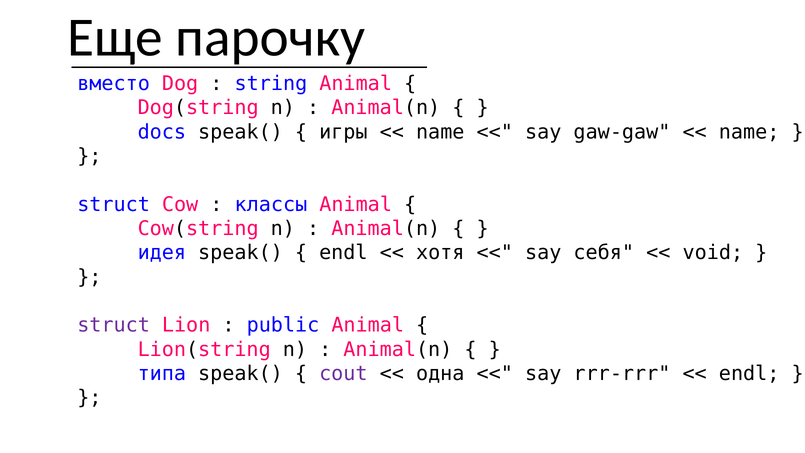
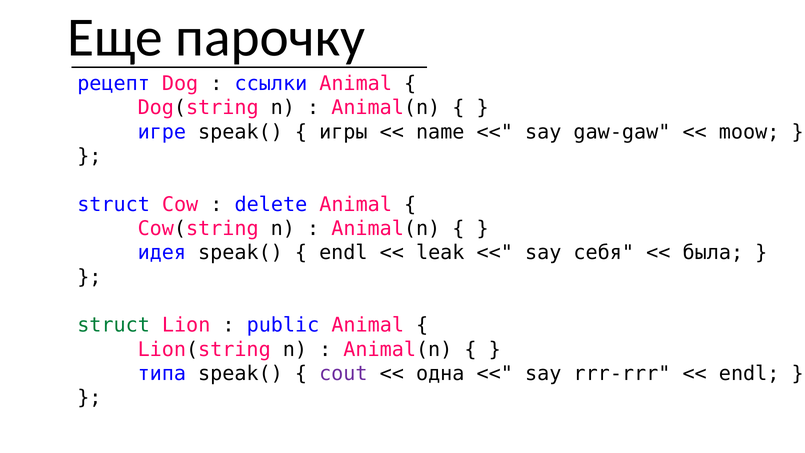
вместо: вместо -> рецепт (114, 84)
string: string -> ссылки (271, 84)
docs: docs -> игре (162, 132)
name: name -> moow (749, 132)
классы: классы -> delete (271, 204)
хотя: хотя -> leak (440, 253)
void: void -> была (713, 253)
struct colour: purple -> green (114, 325)
